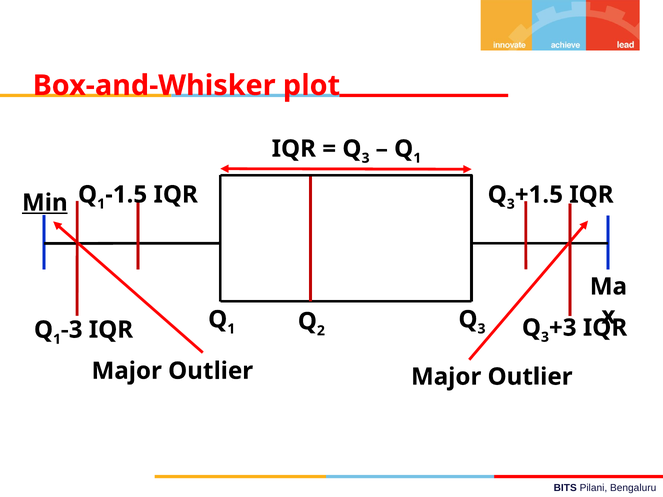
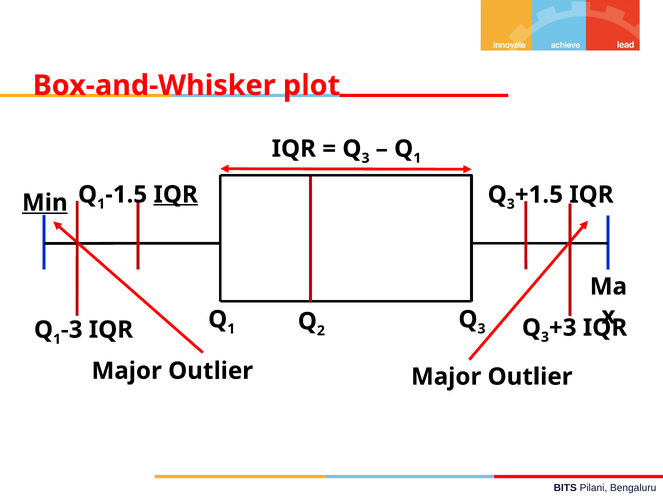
IQR underline: none -> present (176, 195)
